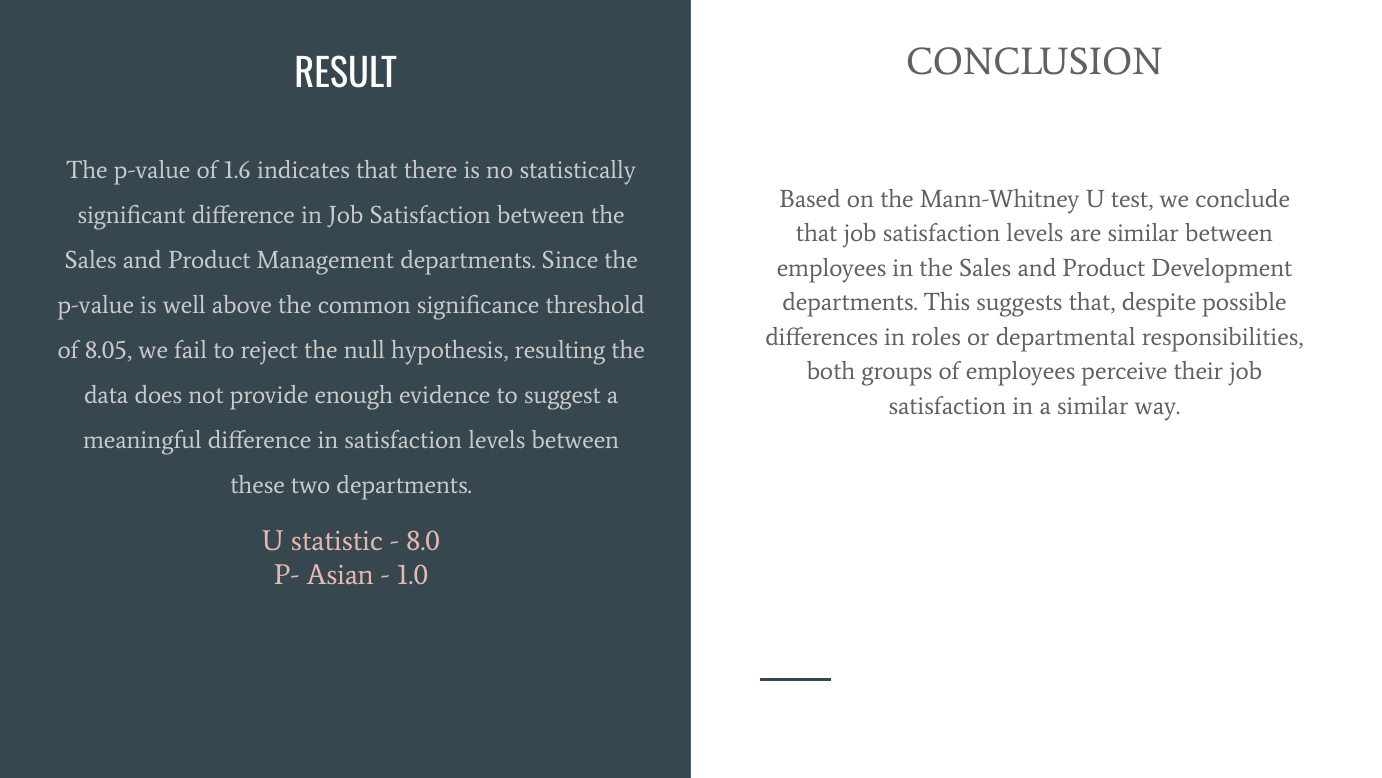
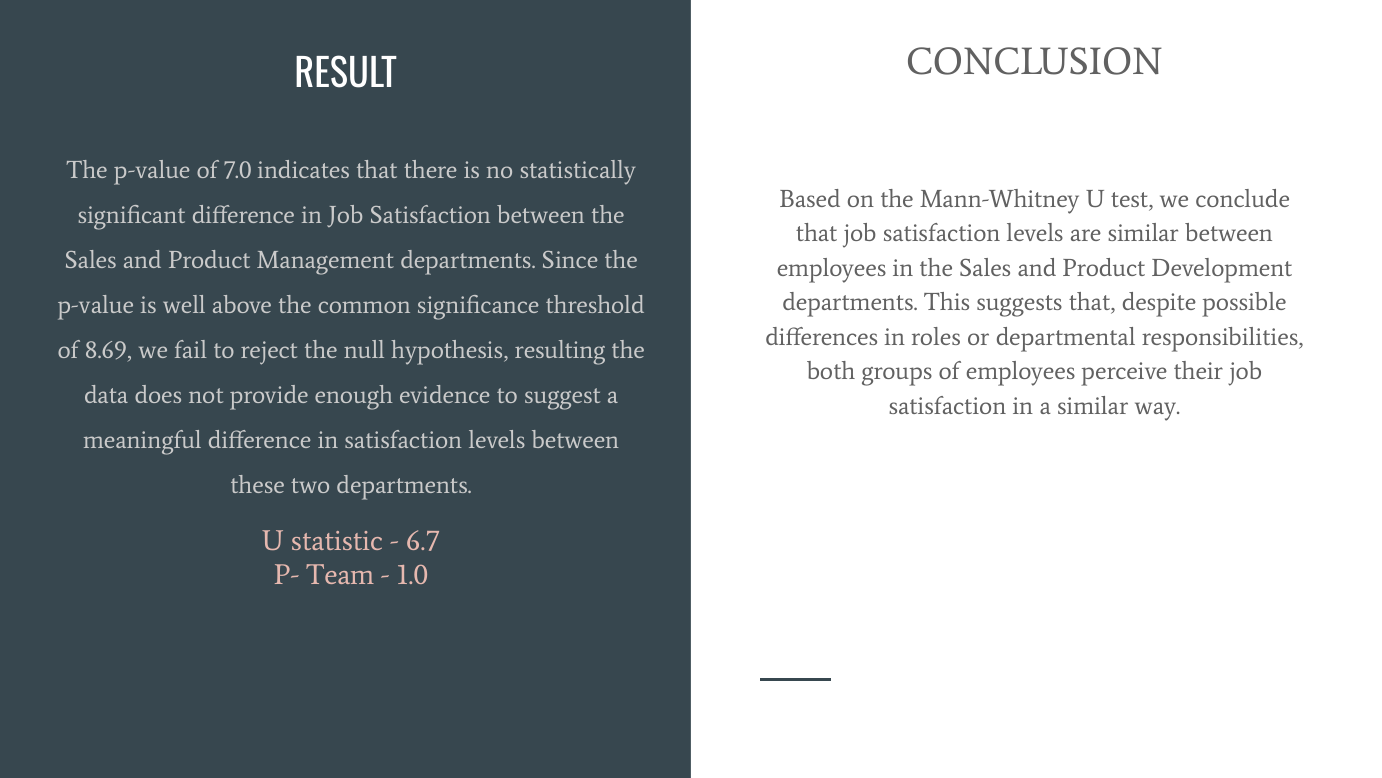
1.6: 1.6 -> 7.0 (238, 170)
8.05: 8.05 -> 8.69 (108, 350)
8.0: 8.0 -> 6.7 (423, 540)
Asian: Asian -> Team (340, 575)
